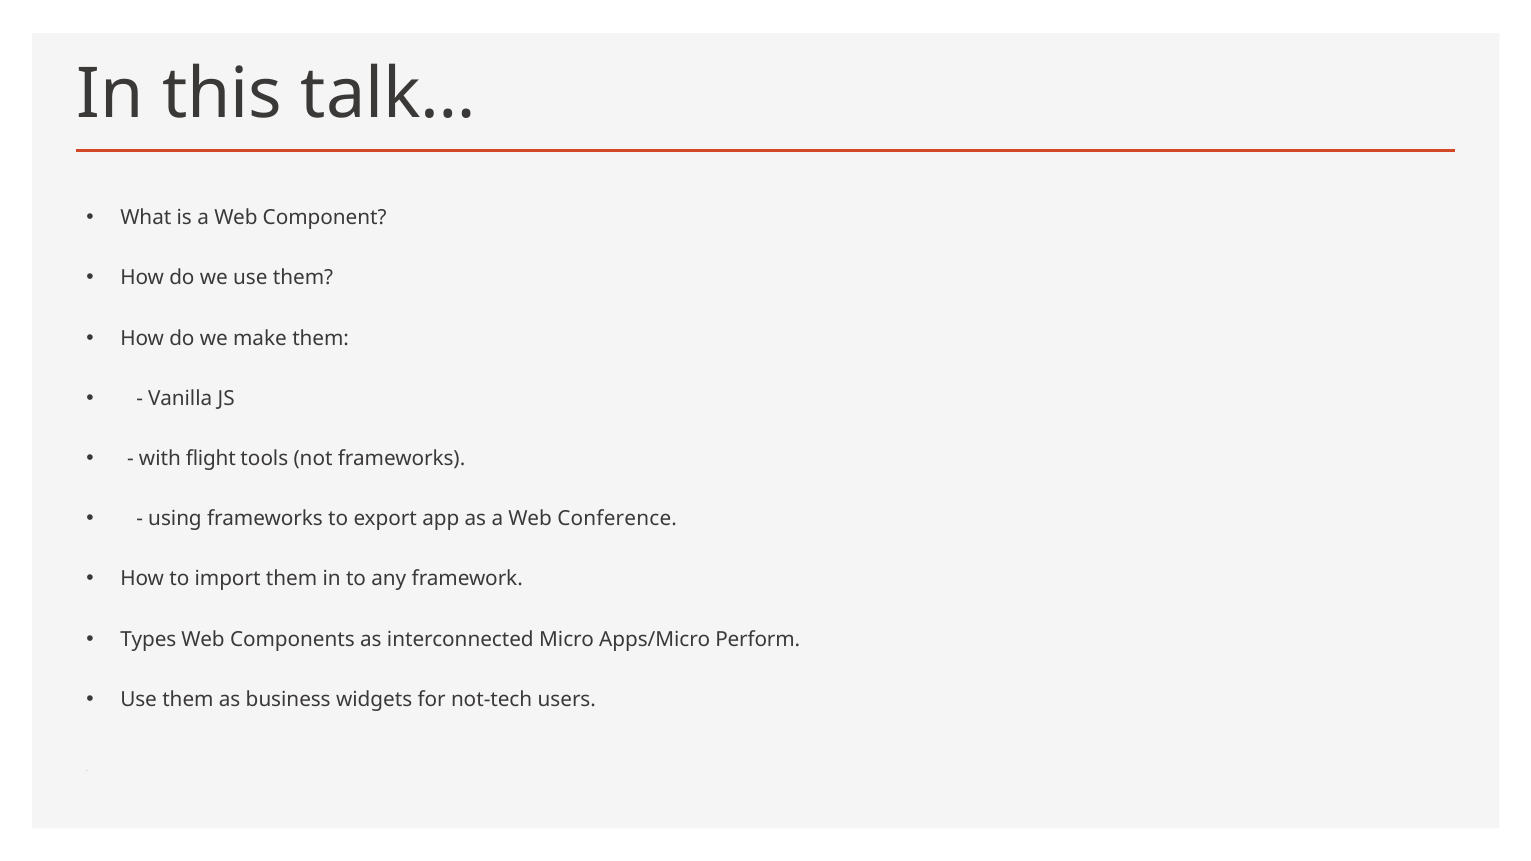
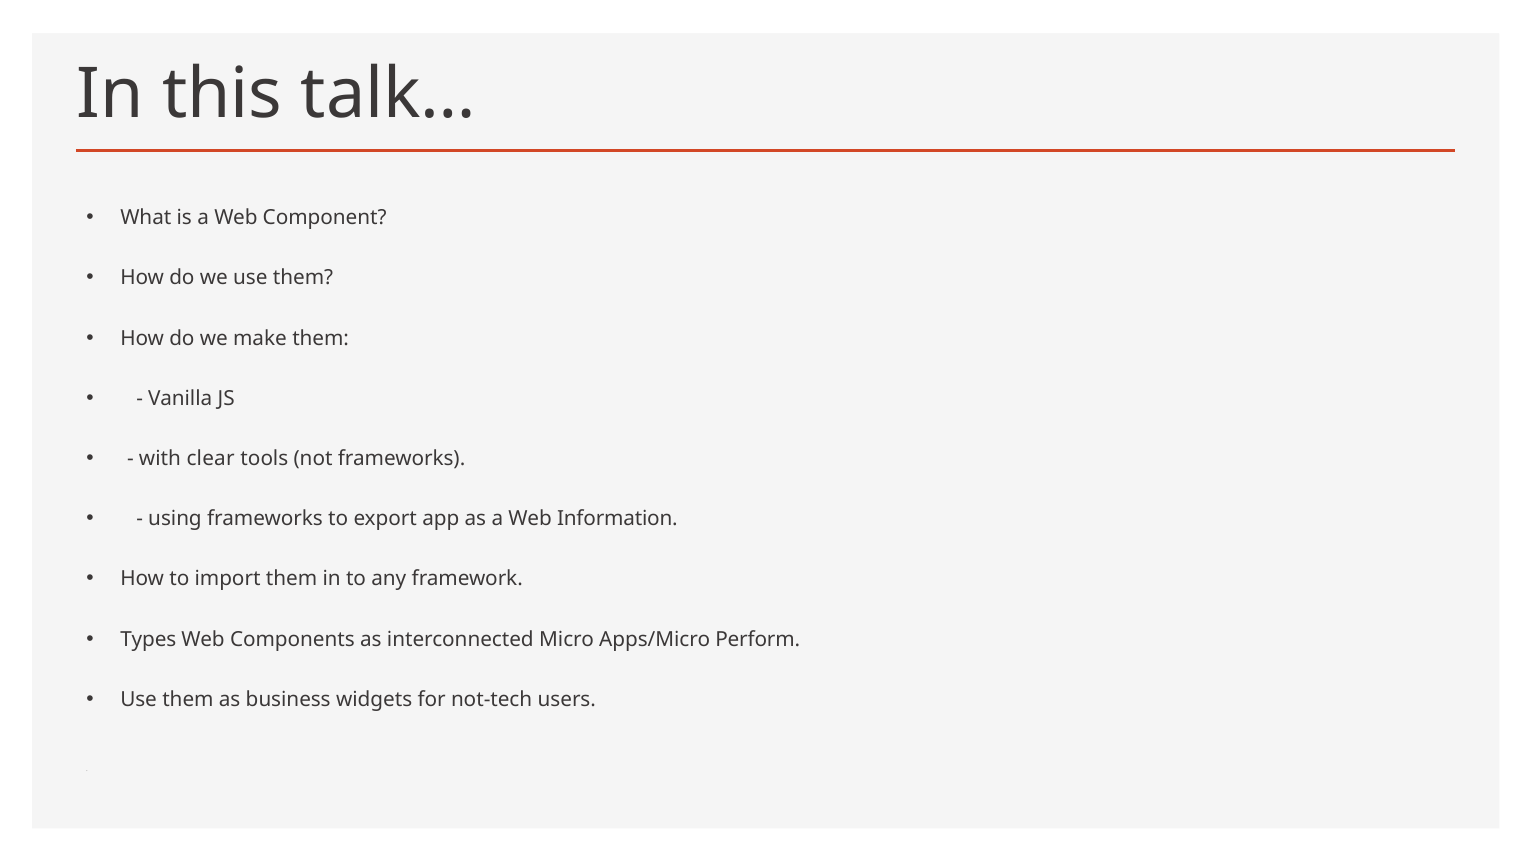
flight: flight -> clear (211, 459)
Conference: Conference -> Information (617, 519)
